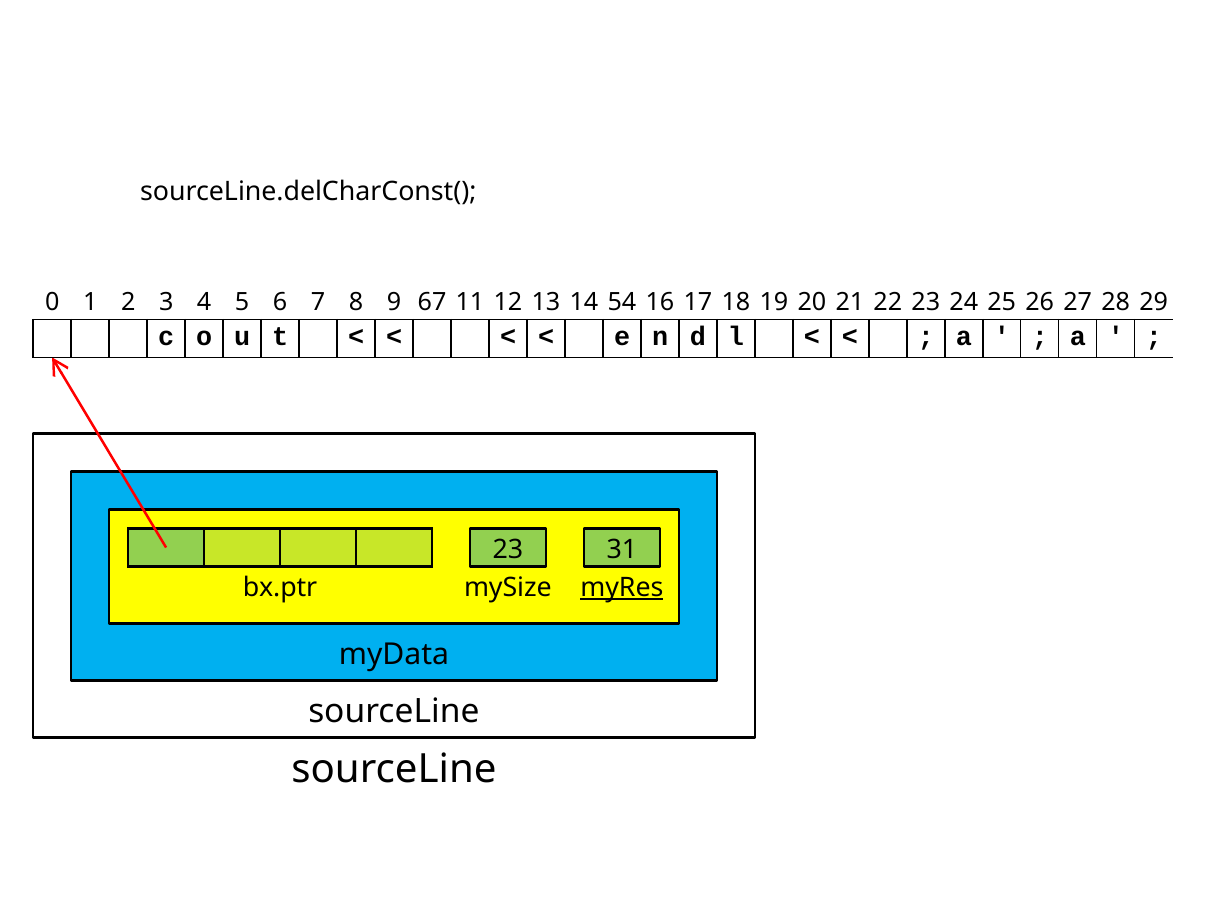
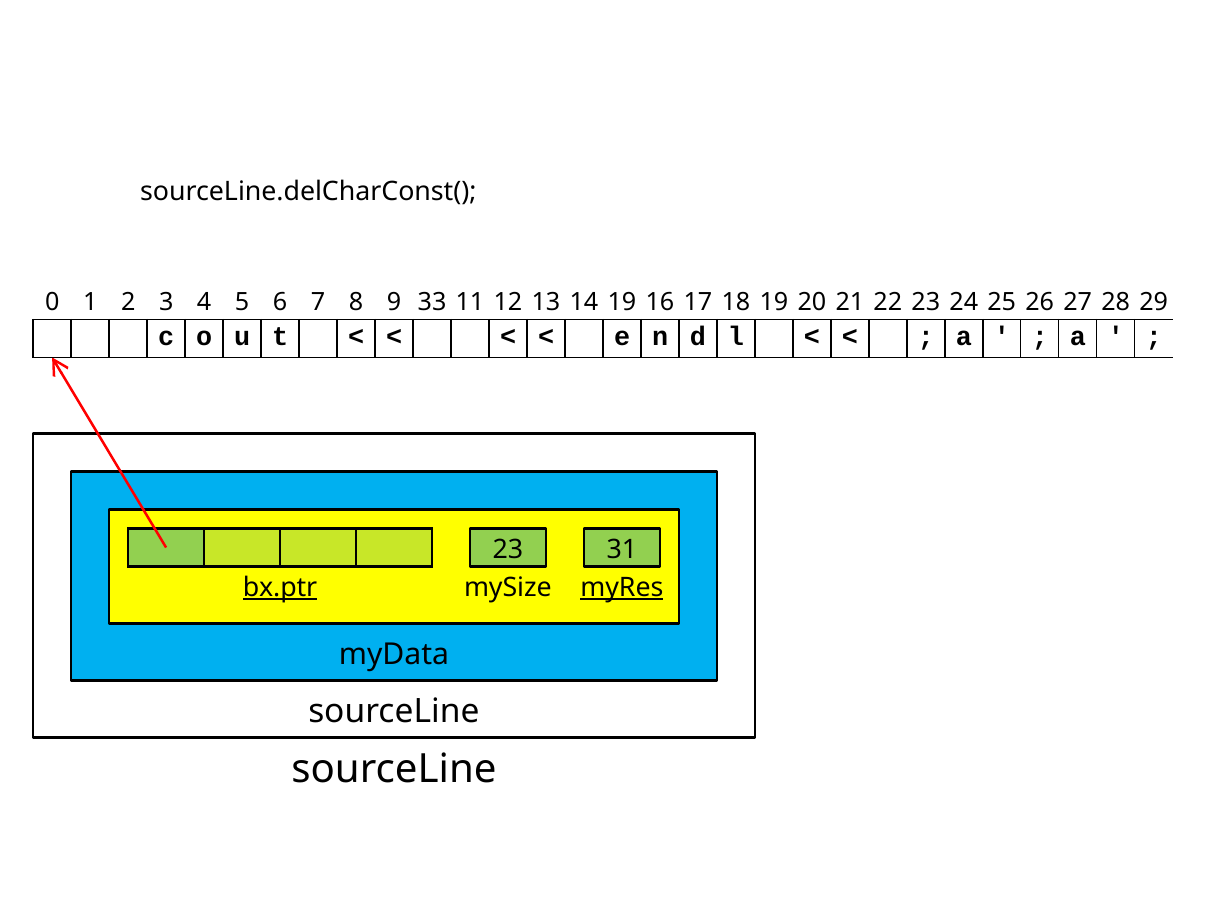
67: 67 -> 33 (432, 302)
14 54: 54 -> 19 (622, 302)
bx.ptr underline: none -> present (280, 587)
